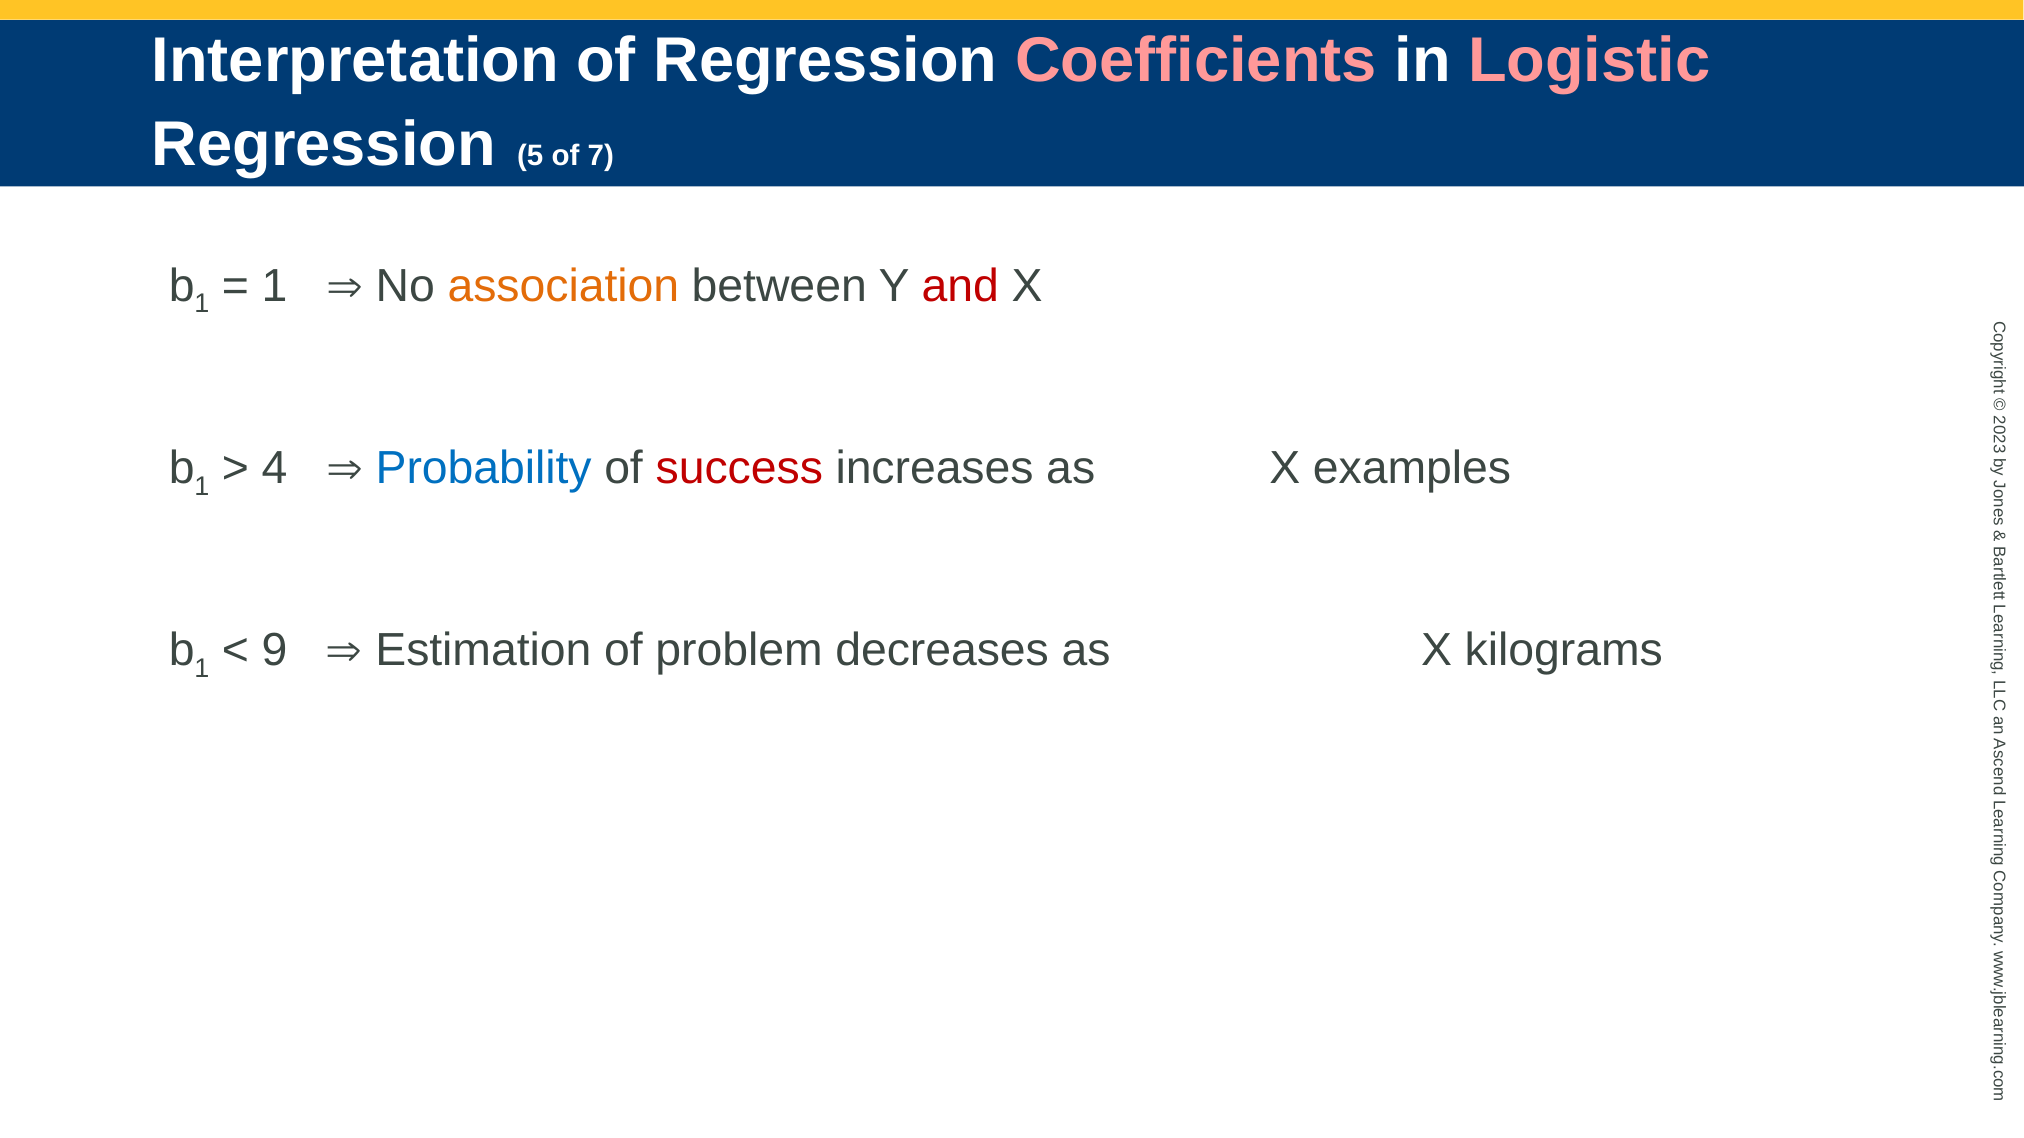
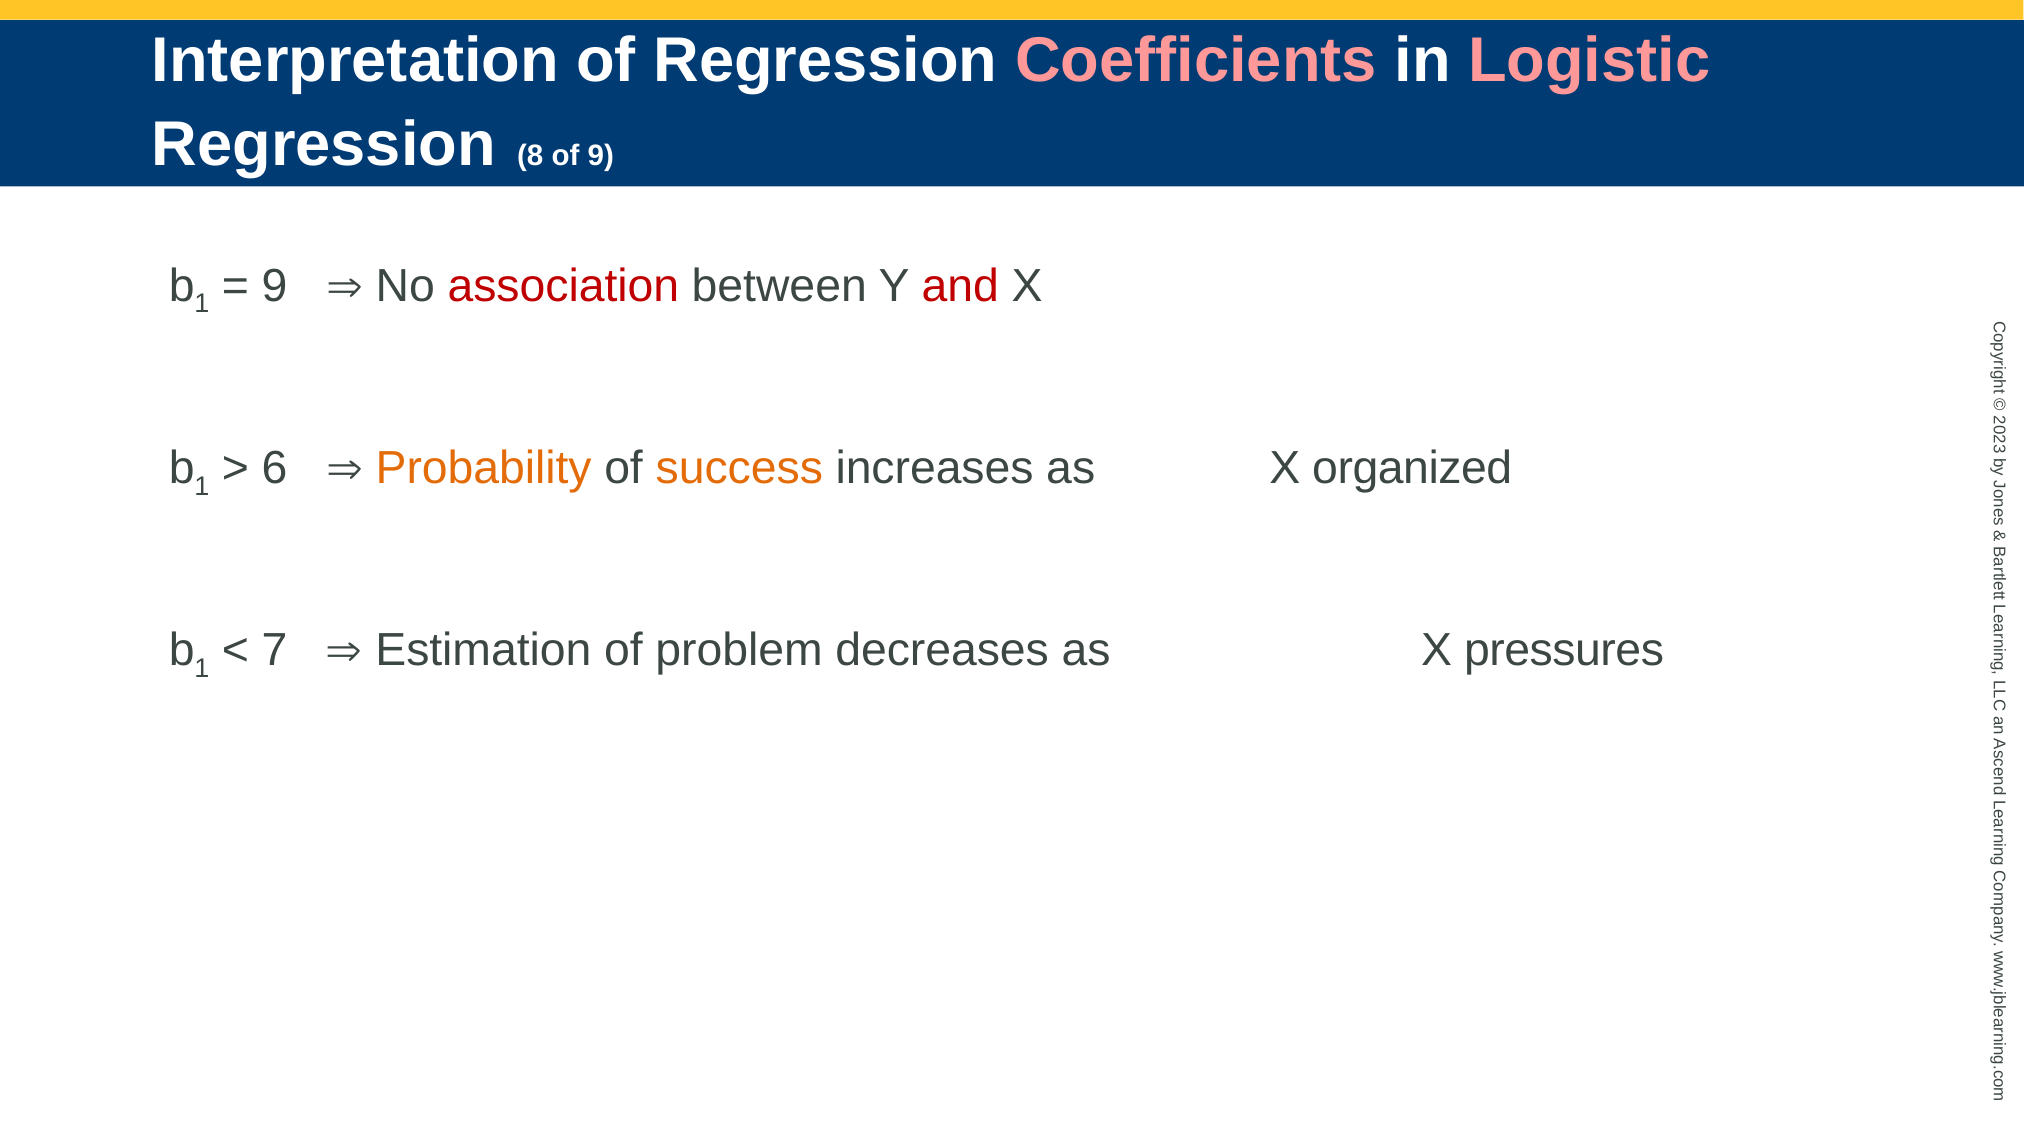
5: 5 -> 8 (530, 156)
of 7: 7 -> 9 (601, 156)
1: 1 -> 9 (275, 286)
association colour: orange -> red (563, 286)
4: 4 -> 6 (275, 468)
Probability colour: blue -> orange (484, 468)
success colour: red -> orange (739, 468)
examples: examples -> organized (1412, 468)
9: 9 -> 7 (275, 650)
kilograms: kilograms -> pressures (1564, 650)
